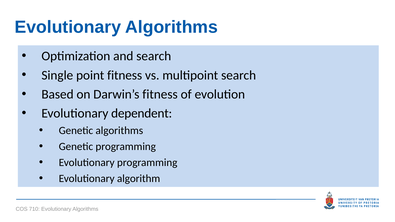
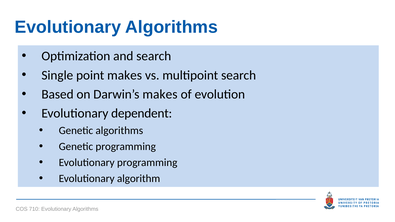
point fitness: fitness -> makes (125, 75)
Darwin’s fitness: fitness -> makes (160, 94)
